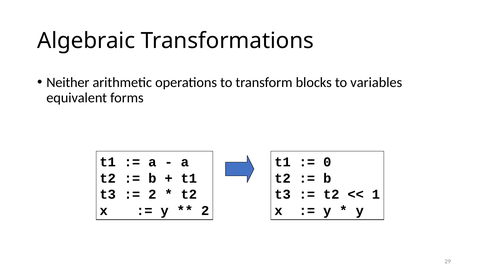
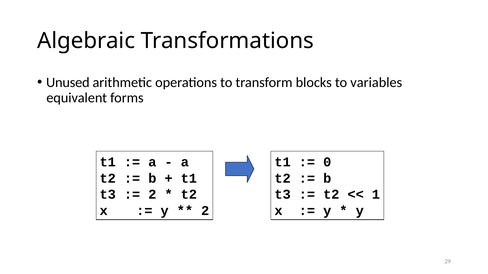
Neither: Neither -> Unused (68, 83)
